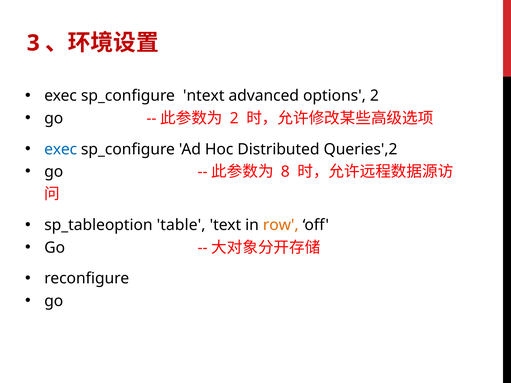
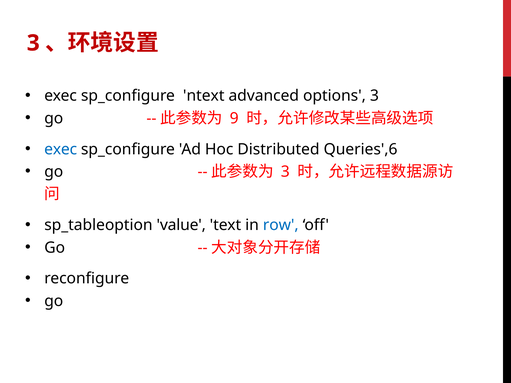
options 2: 2 -> 3 (374, 96)
2: 2 -> 9 (234, 118)
Queries',2: Queries',2 -> Queries',6 (361, 149)
8: 8 -> 3 (285, 172)
table: table -> value (181, 225)
row colour: orange -> blue (281, 225)
